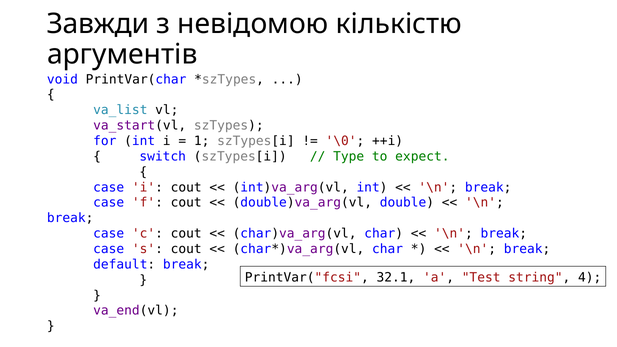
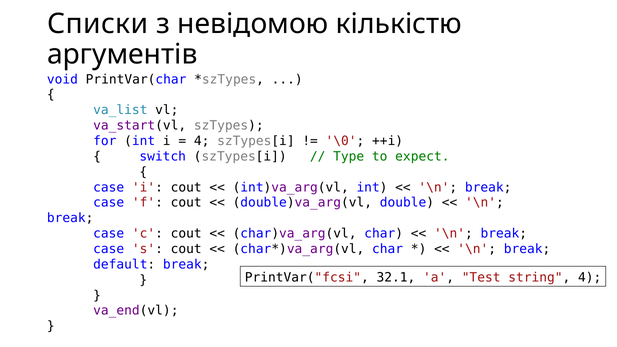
Завжди: Завжди -> Списки (98, 24)
1: 1 -> 4 (202, 141)
